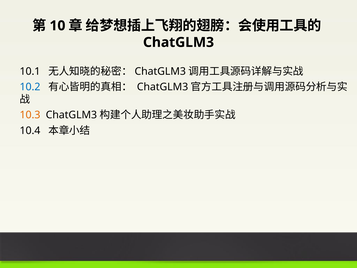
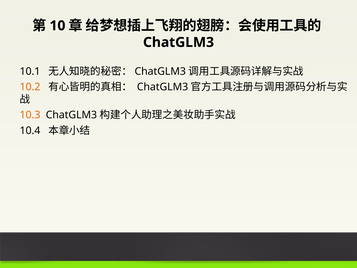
10.2 colour: blue -> orange (30, 87)
